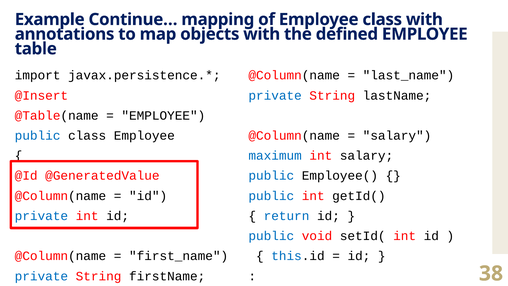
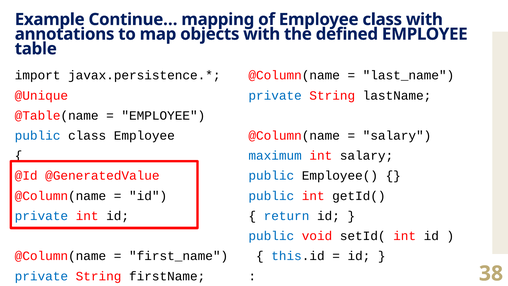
@Insert: @Insert -> @Unique (41, 95)
